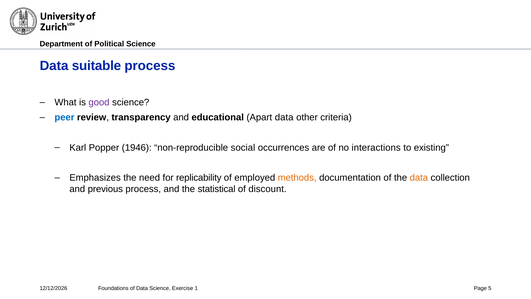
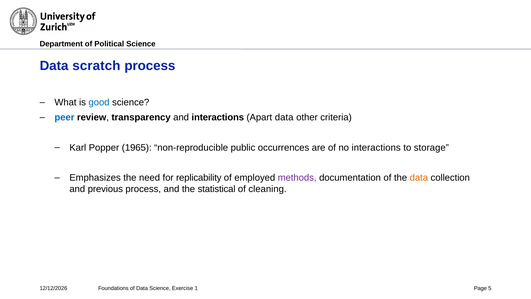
suitable: suitable -> scratch (96, 66)
good colour: purple -> blue (99, 102)
and educational: educational -> interactions (218, 117)
1946: 1946 -> 1965 (137, 147)
social: social -> public (243, 147)
existing: existing -> storage (431, 147)
methods colour: orange -> purple (297, 178)
discount: discount -> cleaning (268, 189)
